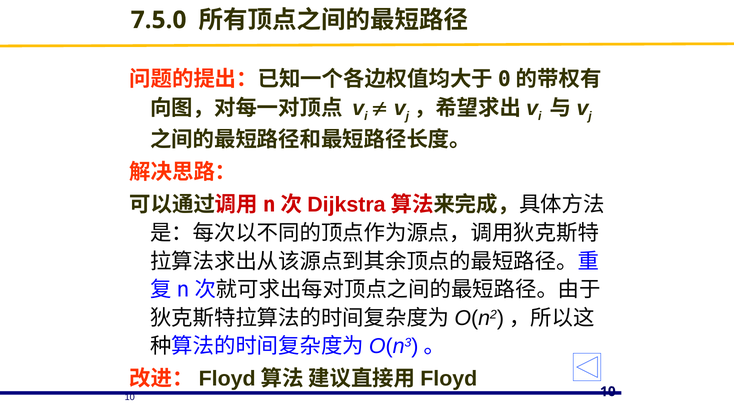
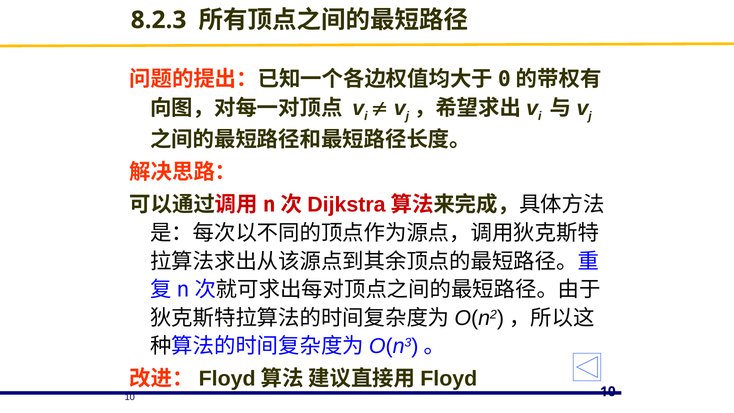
7.5.0: 7.5.0 -> 8.2.3 (159, 20)
